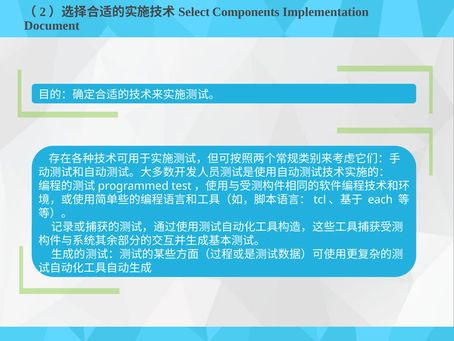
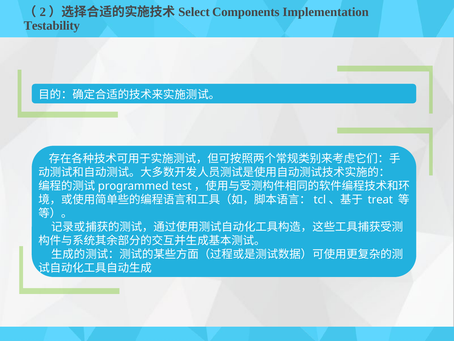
Document: Document -> Testability (52, 26)
each: each -> treat (380, 200)
